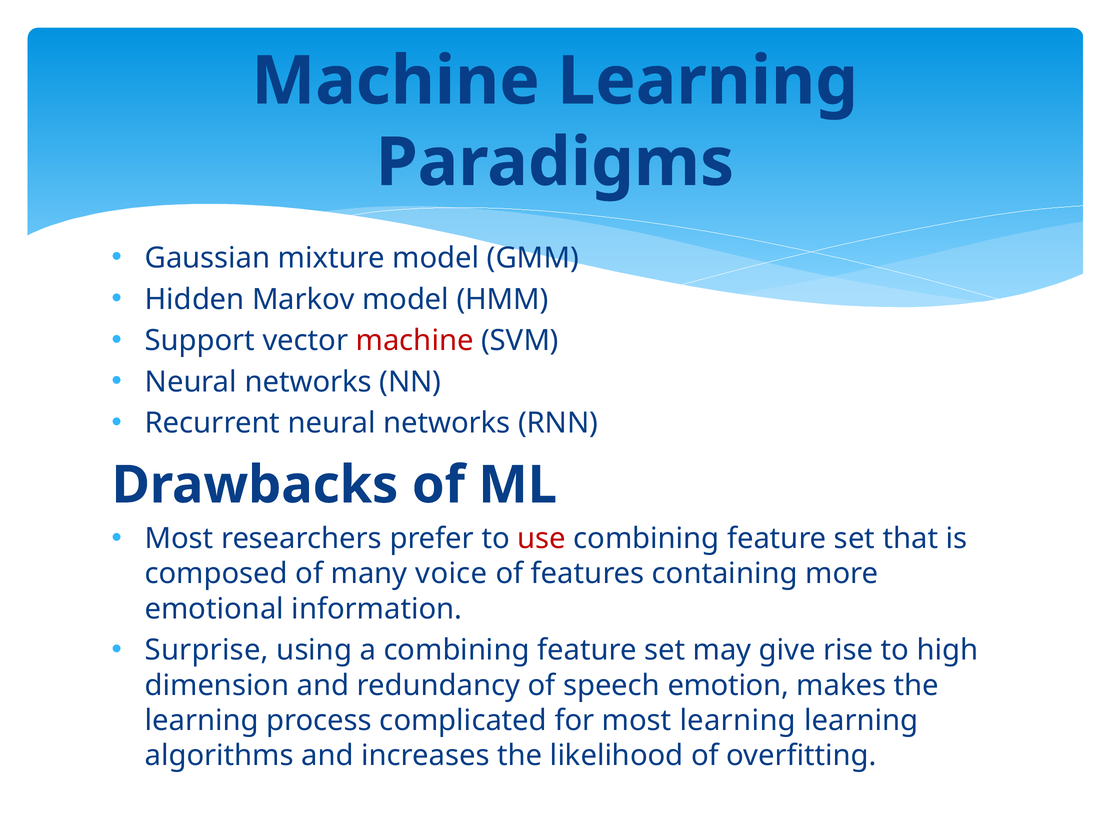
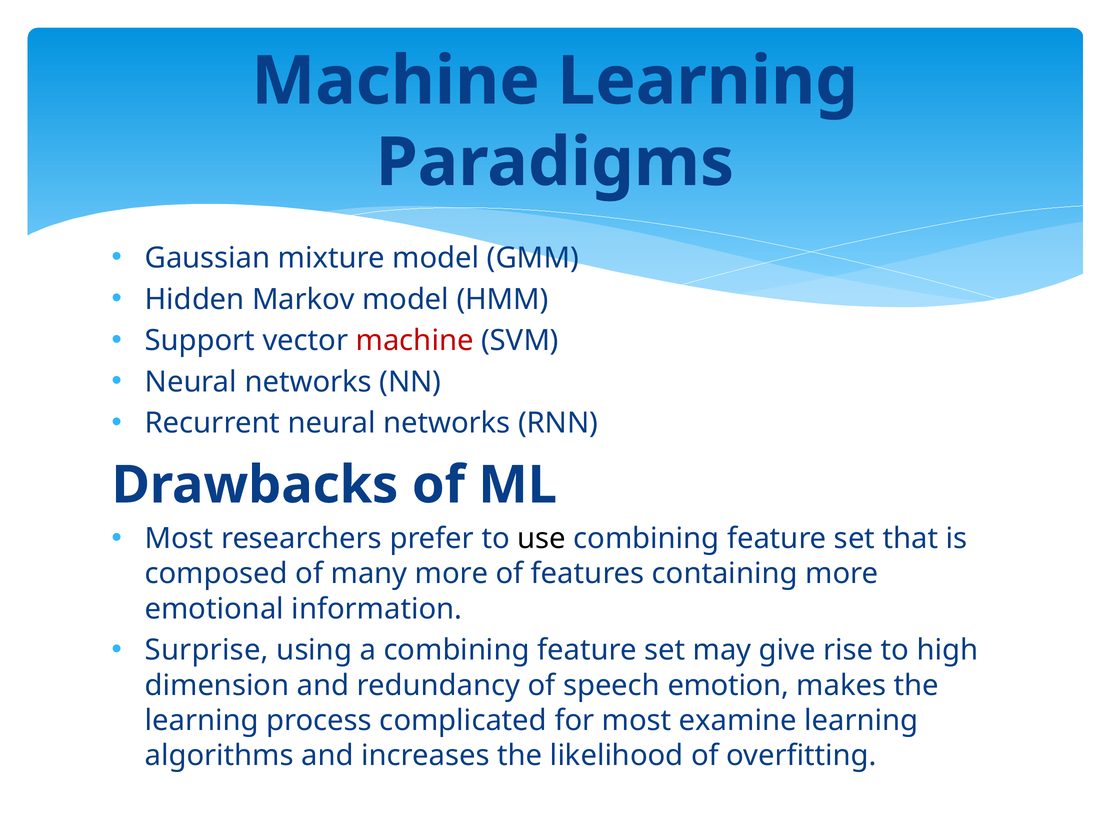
use colour: red -> black (542, 538)
many voice: voice -> more (452, 573)
most learning: learning -> examine (738, 720)
